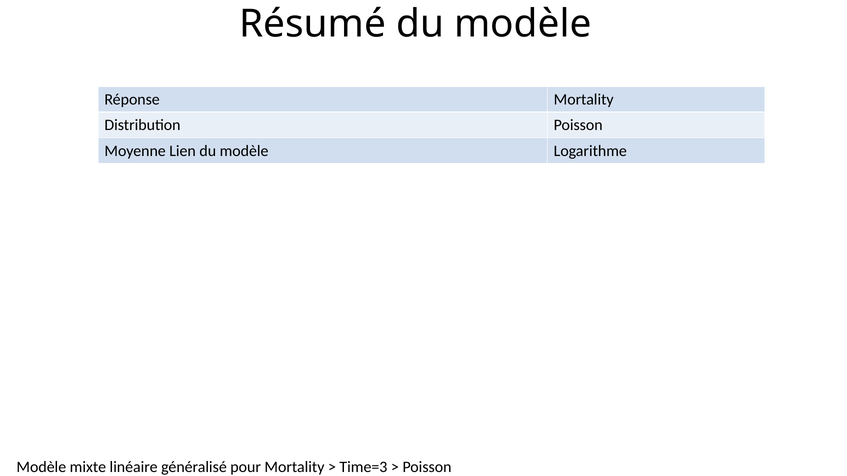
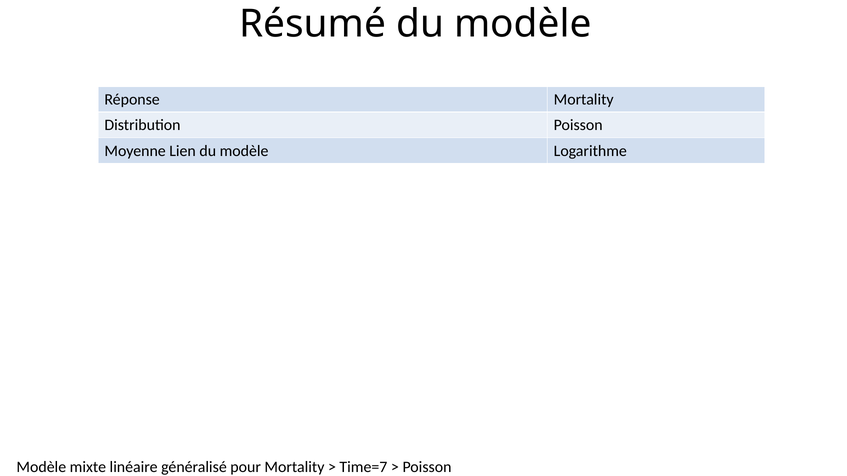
Time=3: Time=3 -> Time=7 (363, 468)
